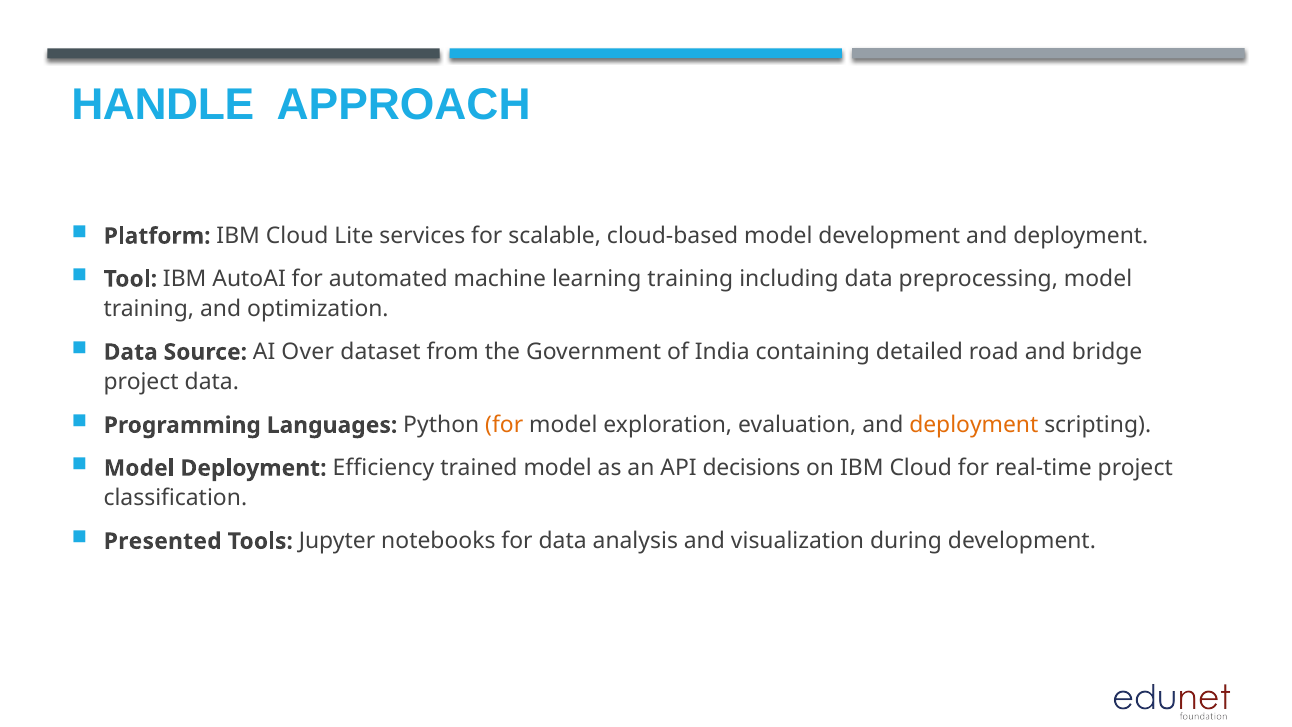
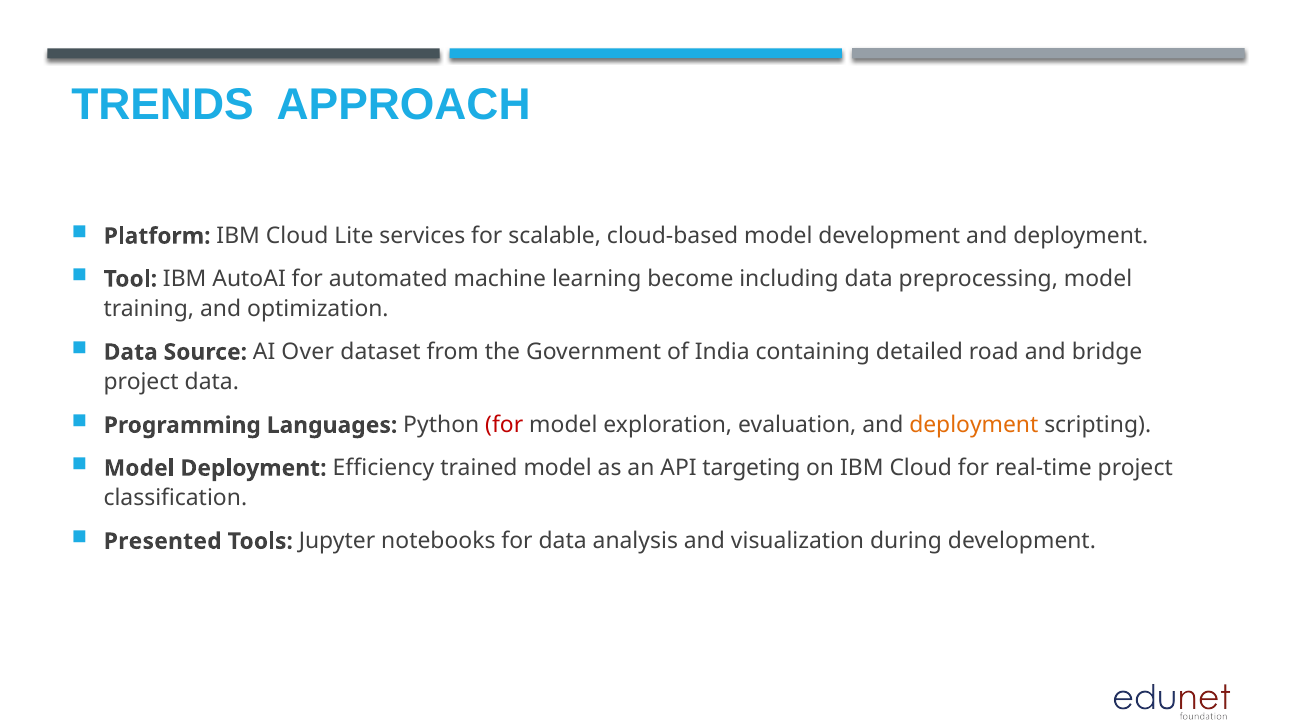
HANDLE: HANDLE -> TRENDS (162, 105)
learning training: training -> become (690, 279)
for colour: orange -> red (504, 425)
decisions: decisions -> targeting (752, 468)
